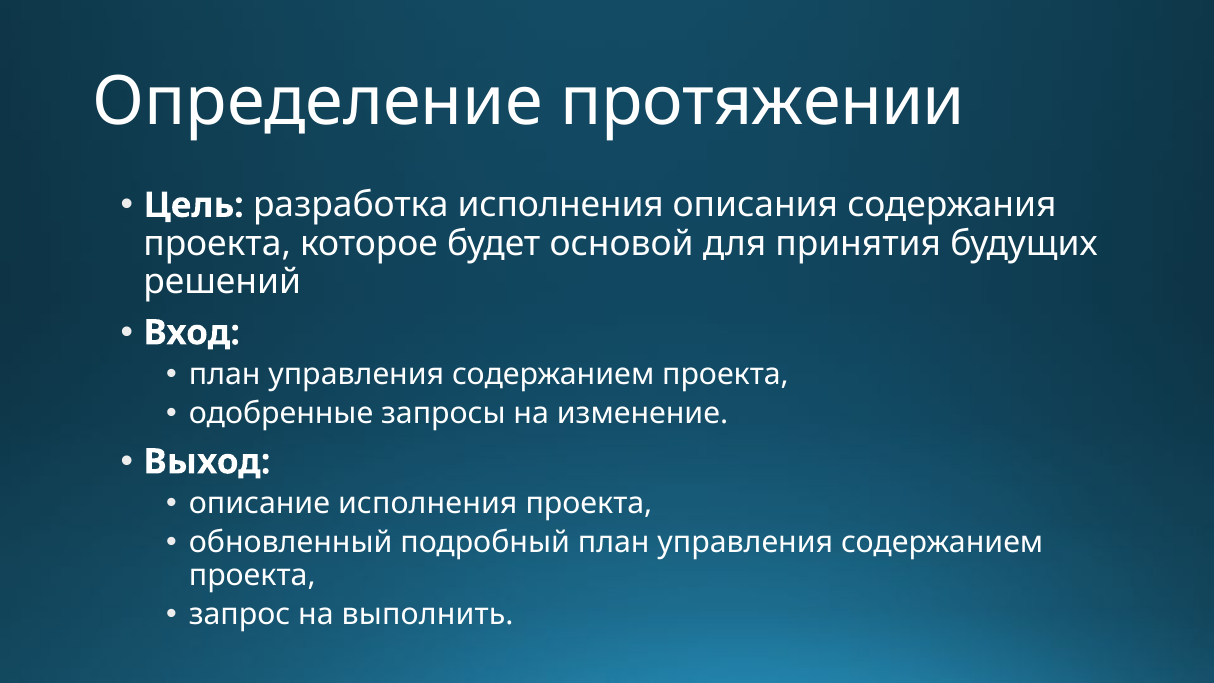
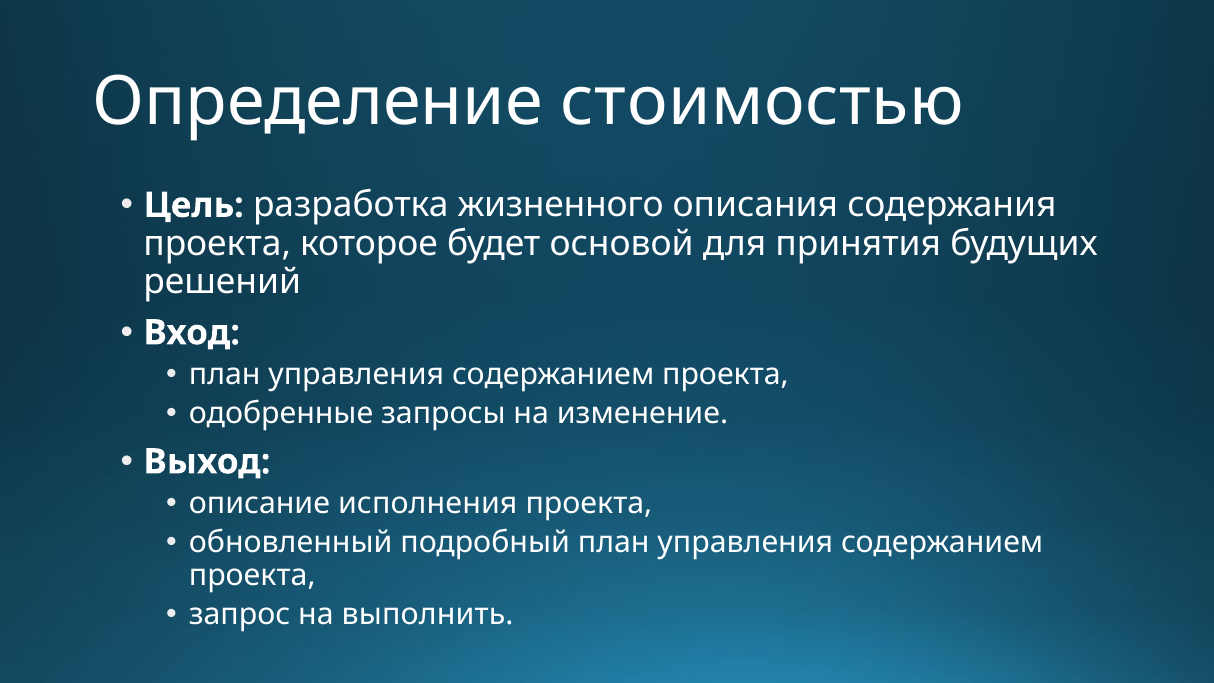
протяжении: протяжении -> стоимостью (762, 102)
разработка исполнения: исполнения -> жизненного (561, 205)
